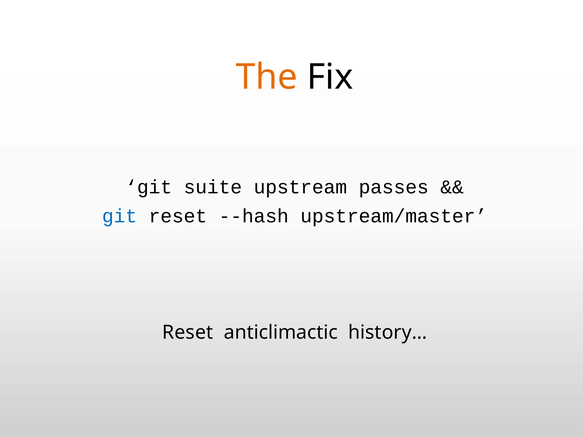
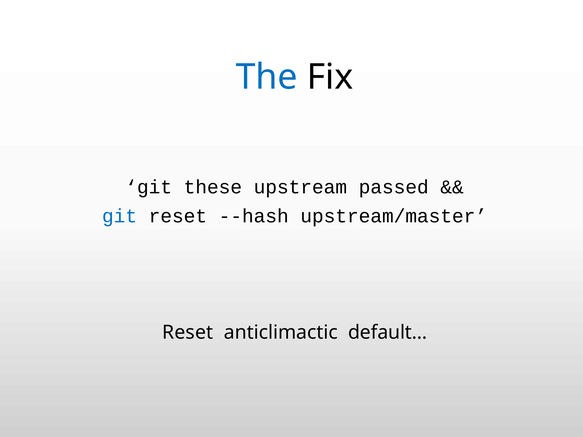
The colour: orange -> blue (267, 77)
suite: suite -> these (213, 187)
passes: passes -> passed (394, 187)
history…: history… -> default… (388, 333)
